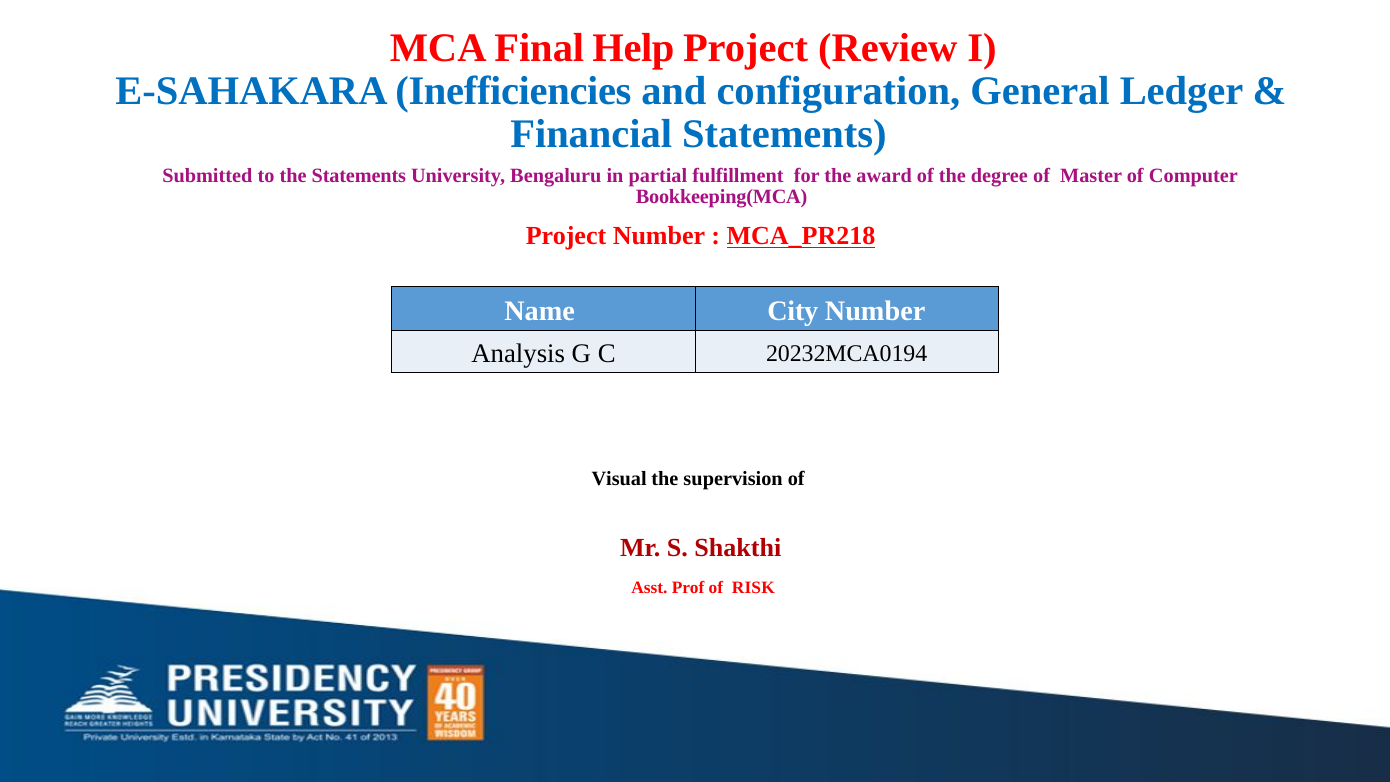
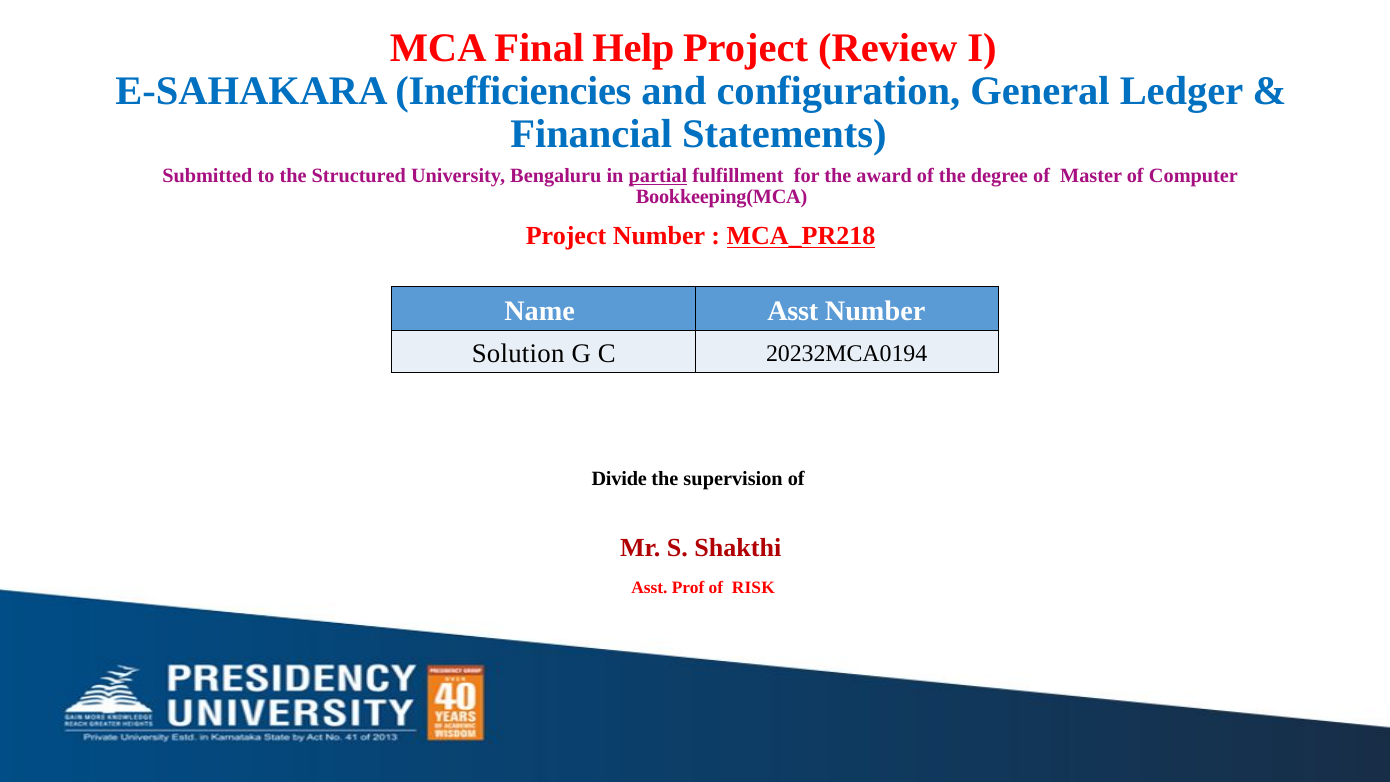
the Statements: Statements -> Structured (359, 176)
partial underline: none -> present (658, 176)
Name City: City -> Asst (793, 311)
Analysis: Analysis -> Solution (518, 354)
Visual: Visual -> Divide (619, 479)
